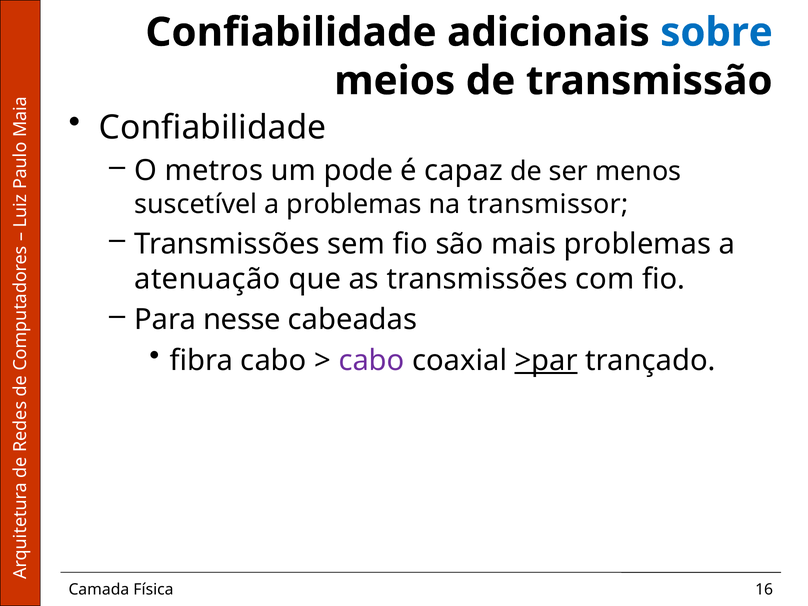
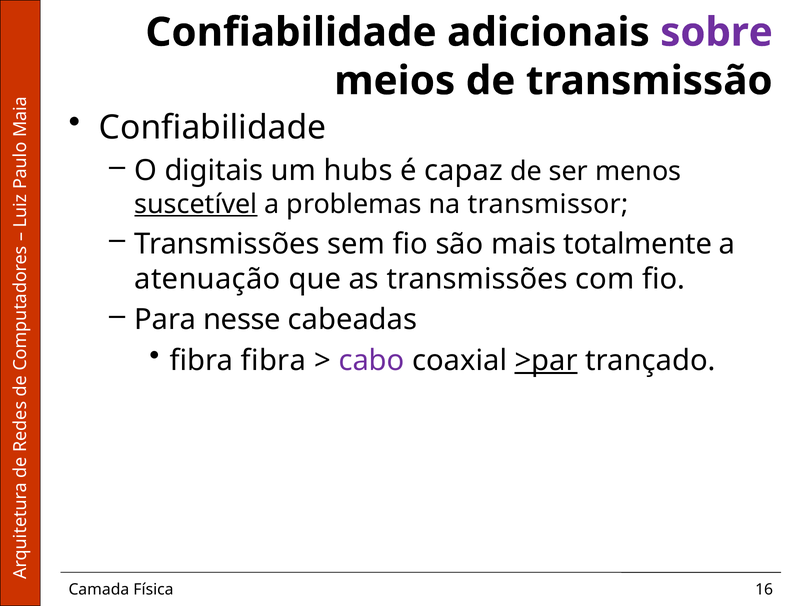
sobre colour: blue -> purple (716, 32)
metros: metros -> digitais (214, 171)
pode: pode -> hubs (358, 171)
suscetível underline: none -> present (196, 204)
mais problemas: problemas -> totalmente (638, 244)
fibra cabo: cabo -> fibra (273, 361)
